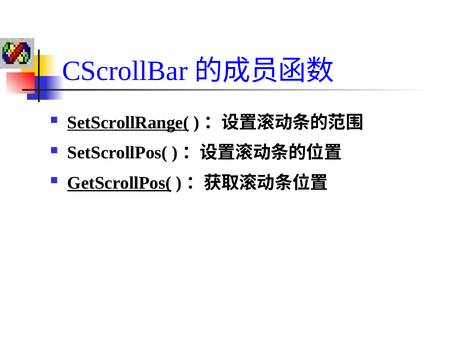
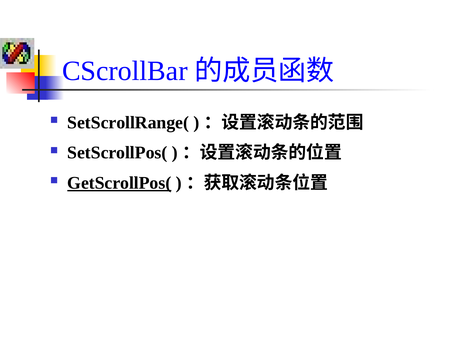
SetScrollRange( underline: present -> none (128, 122)
